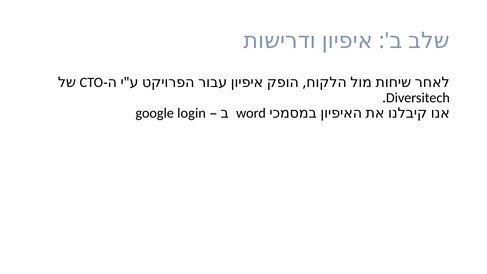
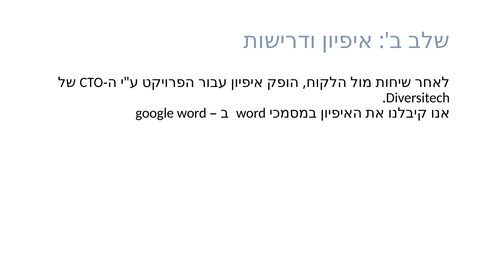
google login: login -> word (192, 113)
